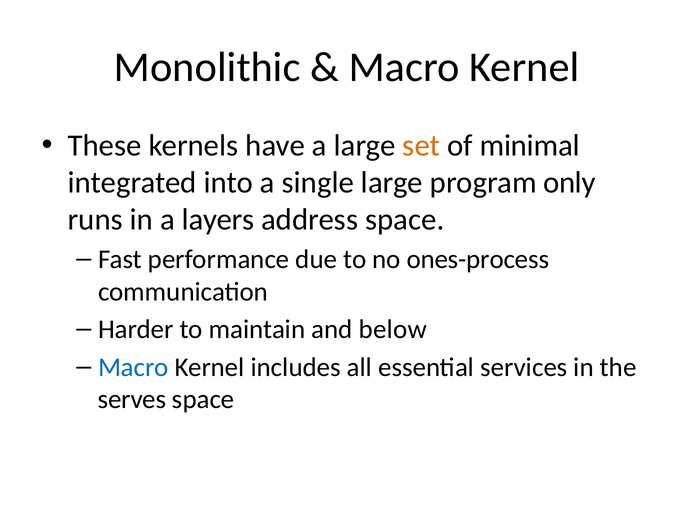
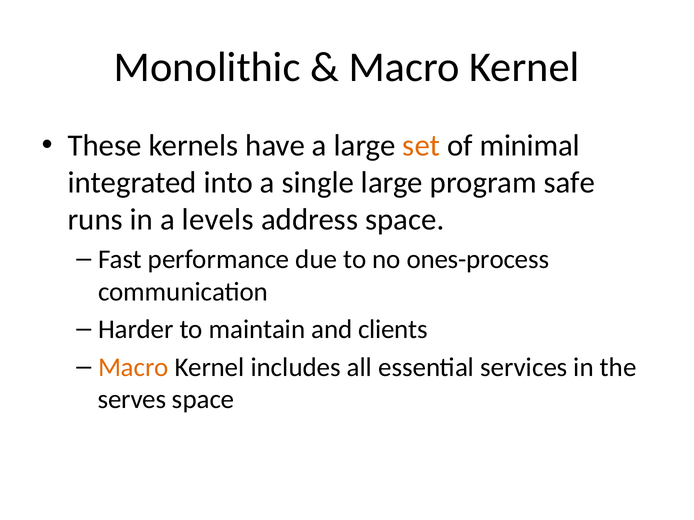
only: only -> safe (569, 183)
layers: layers -> levels (218, 220)
below: below -> clients (393, 330)
Macro colour: blue -> orange (133, 368)
